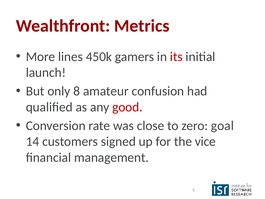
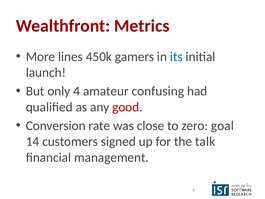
its colour: red -> blue (176, 57)
8: 8 -> 4 (77, 91)
confusion: confusion -> confusing (158, 91)
vice: vice -> talk (205, 141)
